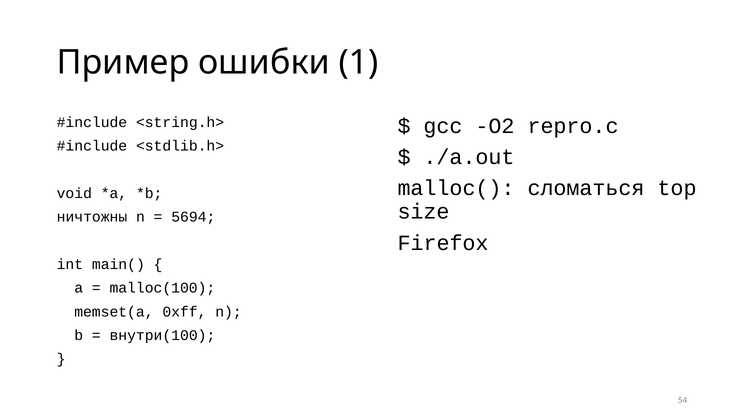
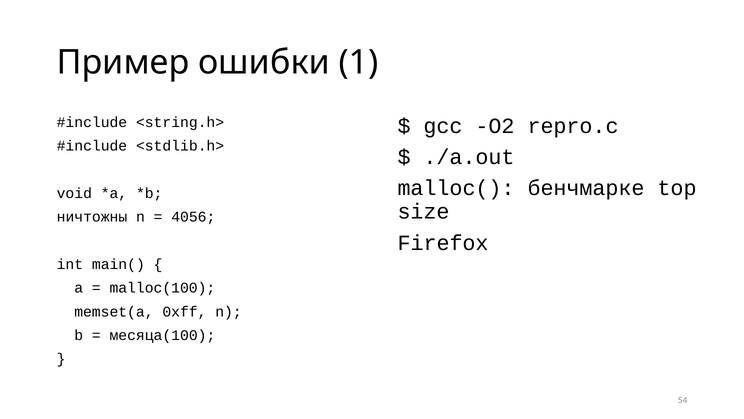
сломаться: сломаться -> бенчмарке (586, 188)
5694: 5694 -> 4056 (193, 217)
внутри(100: внутри(100 -> месяца(100 (162, 335)
